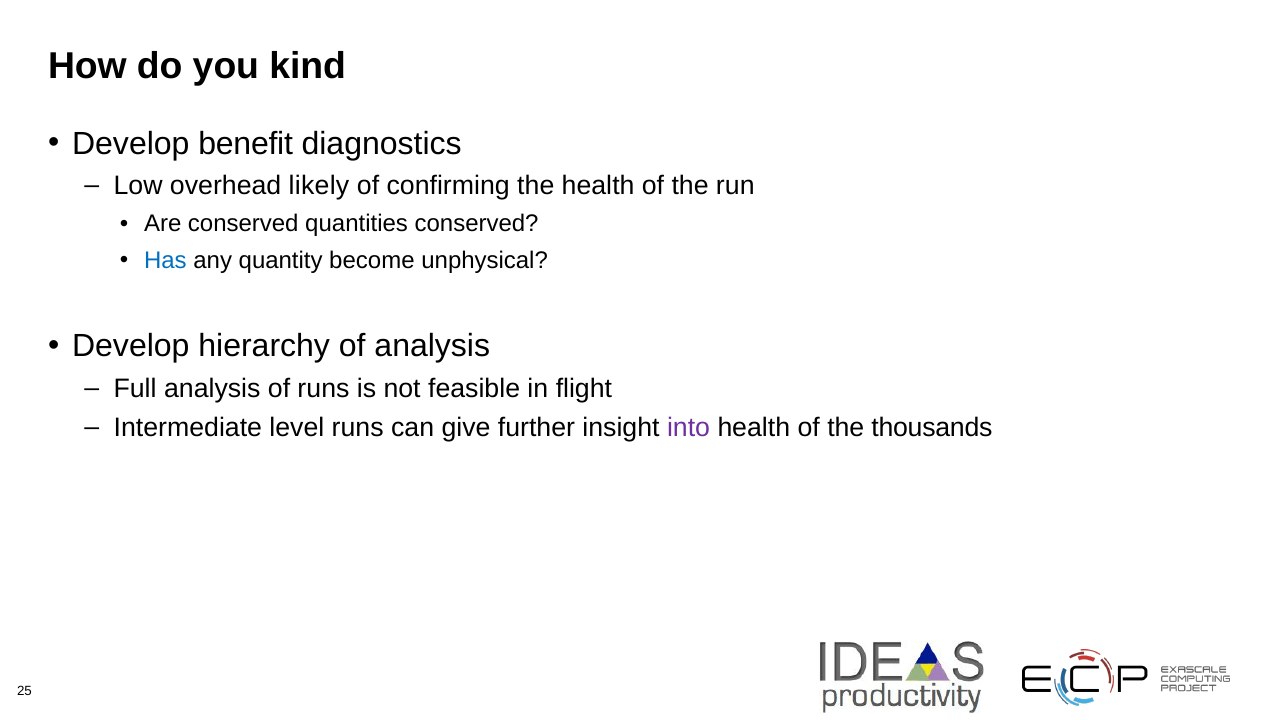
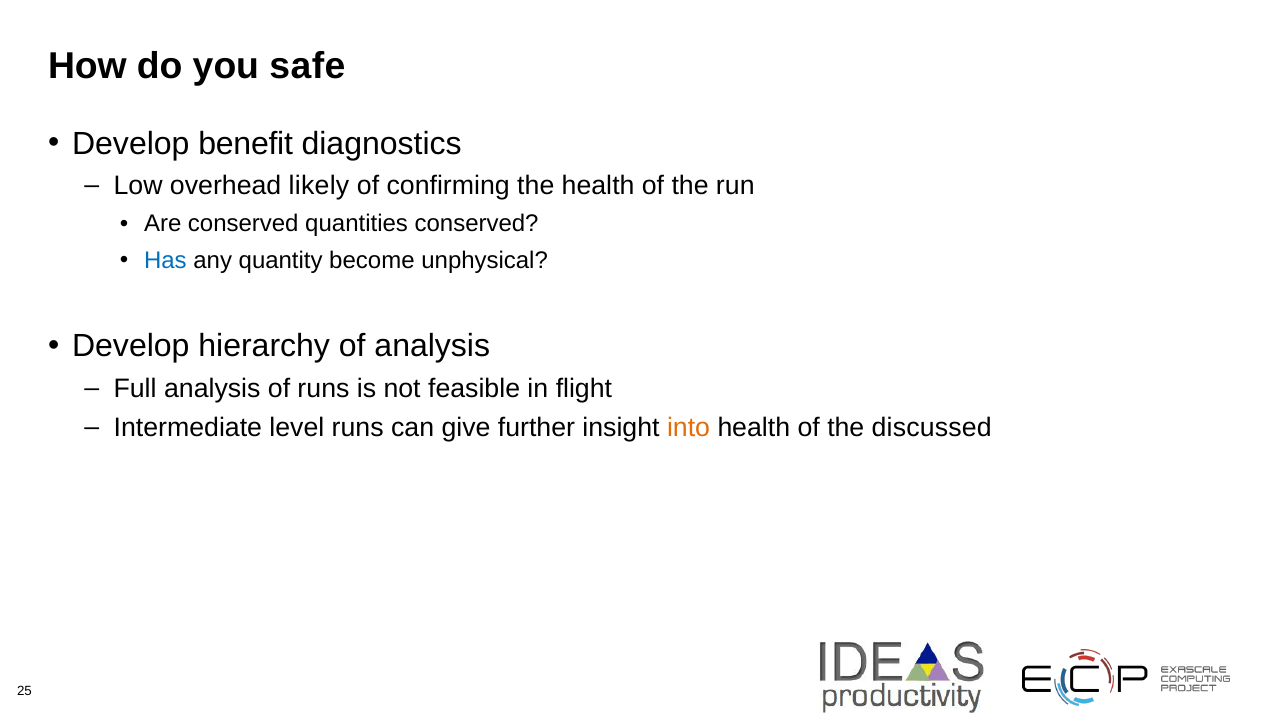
kind: kind -> safe (307, 66)
into colour: purple -> orange (688, 428)
thousands: thousands -> discussed (932, 428)
